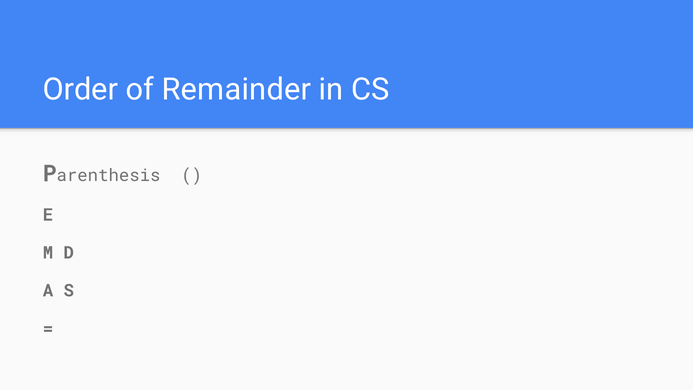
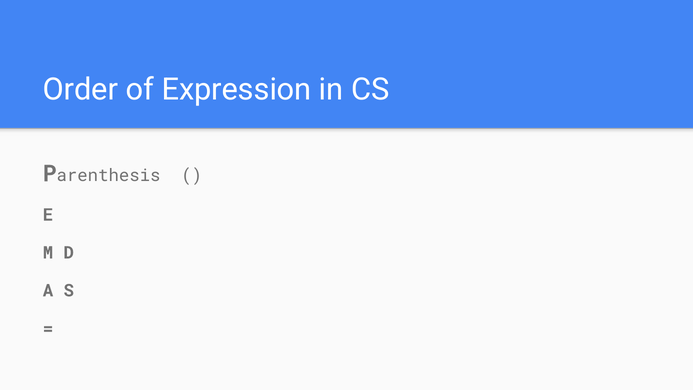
Remainder: Remainder -> Expression (237, 90)
